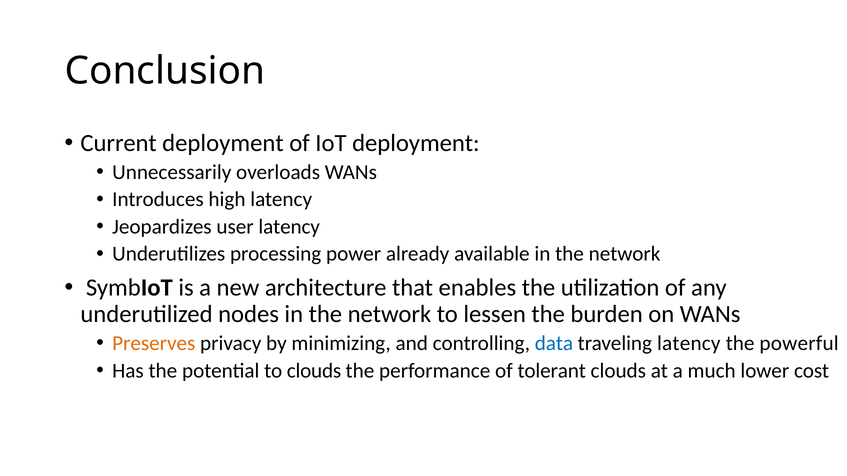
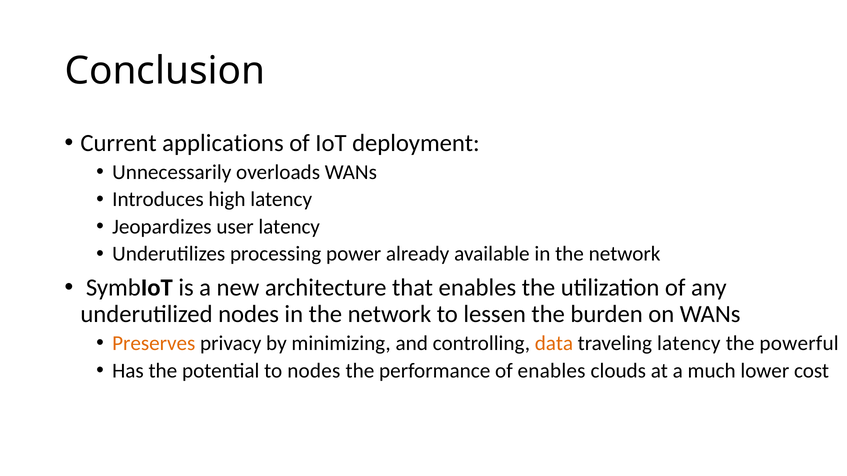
Current deployment: deployment -> applications (223, 143)
data colour: blue -> orange (554, 344)
to clouds: clouds -> nodes (314, 371)
of tolerant: tolerant -> enables (552, 371)
